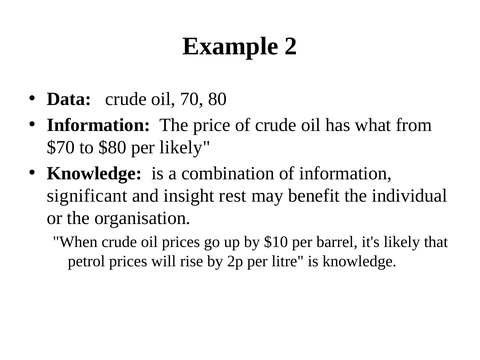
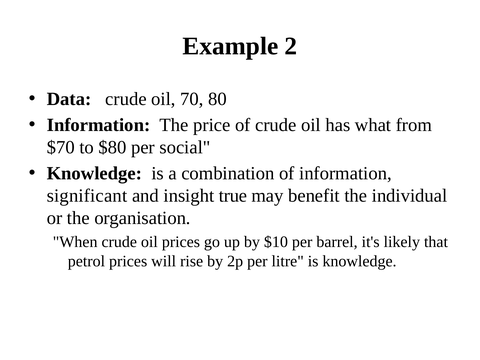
per likely: likely -> social (185, 147)
rest: rest -> true (233, 196)
